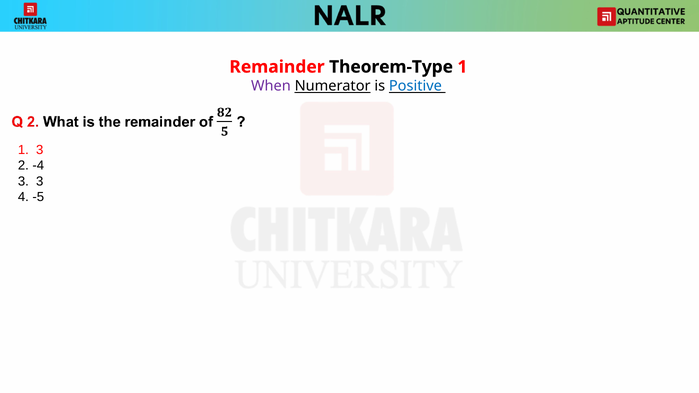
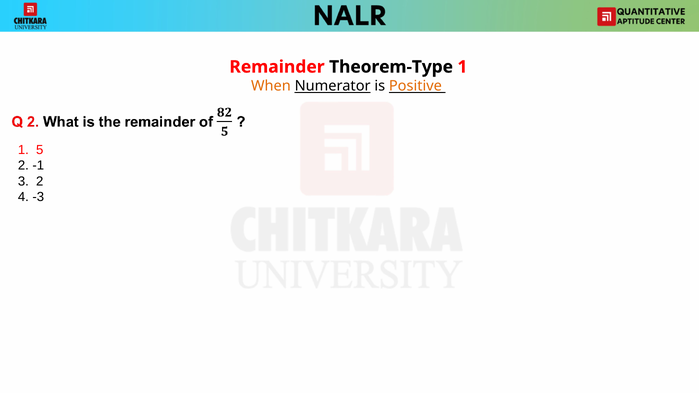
When colour: purple -> orange (271, 86)
Positive colour: blue -> orange (415, 86)
1 3: 3 -> 5 (40, 150)
-4: -4 -> -1 (38, 166)
3 3: 3 -> 2 (40, 181)
-5: -5 -> -3 (38, 197)
